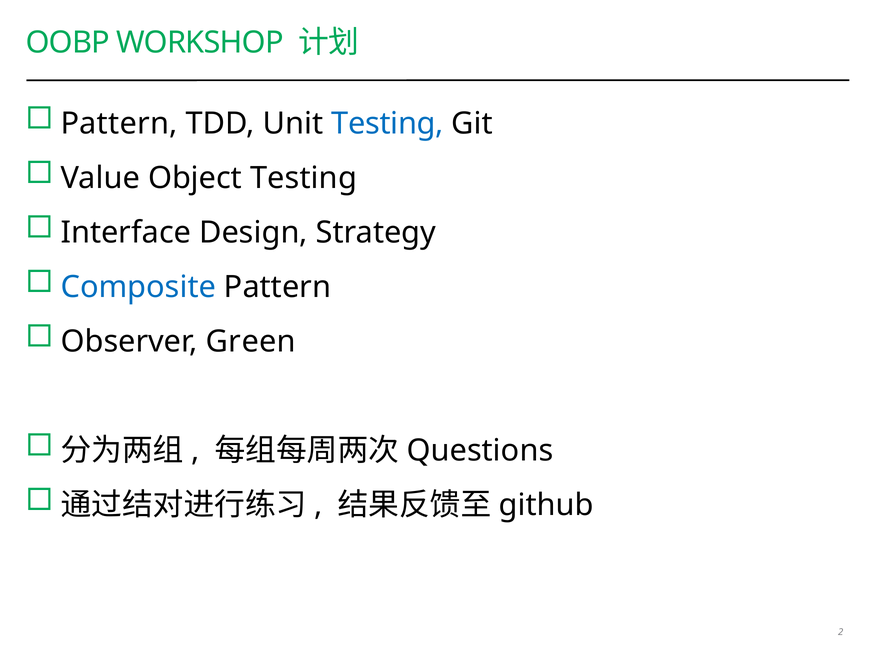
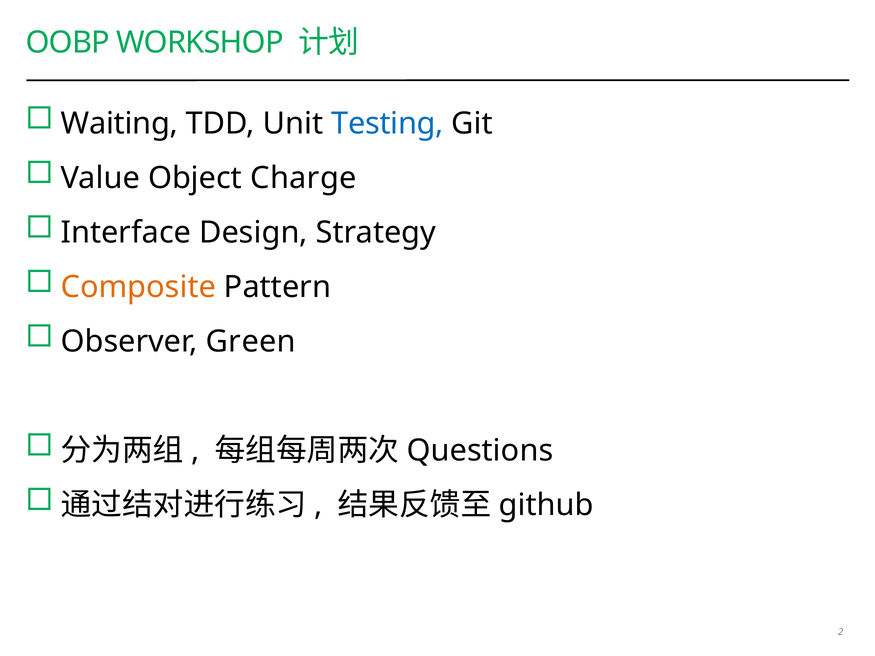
Pattern: Pattern -> Waiting (119, 124)
Object Testing: Testing -> Charge (303, 178)
Composite colour: blue -> orange (138, 287)
